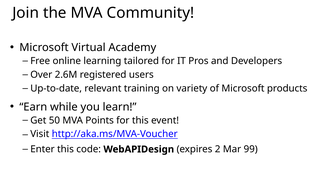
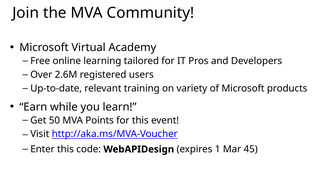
2: 2 -> 1 (218, 150)
99: 99 -> 45 (251, 150)
